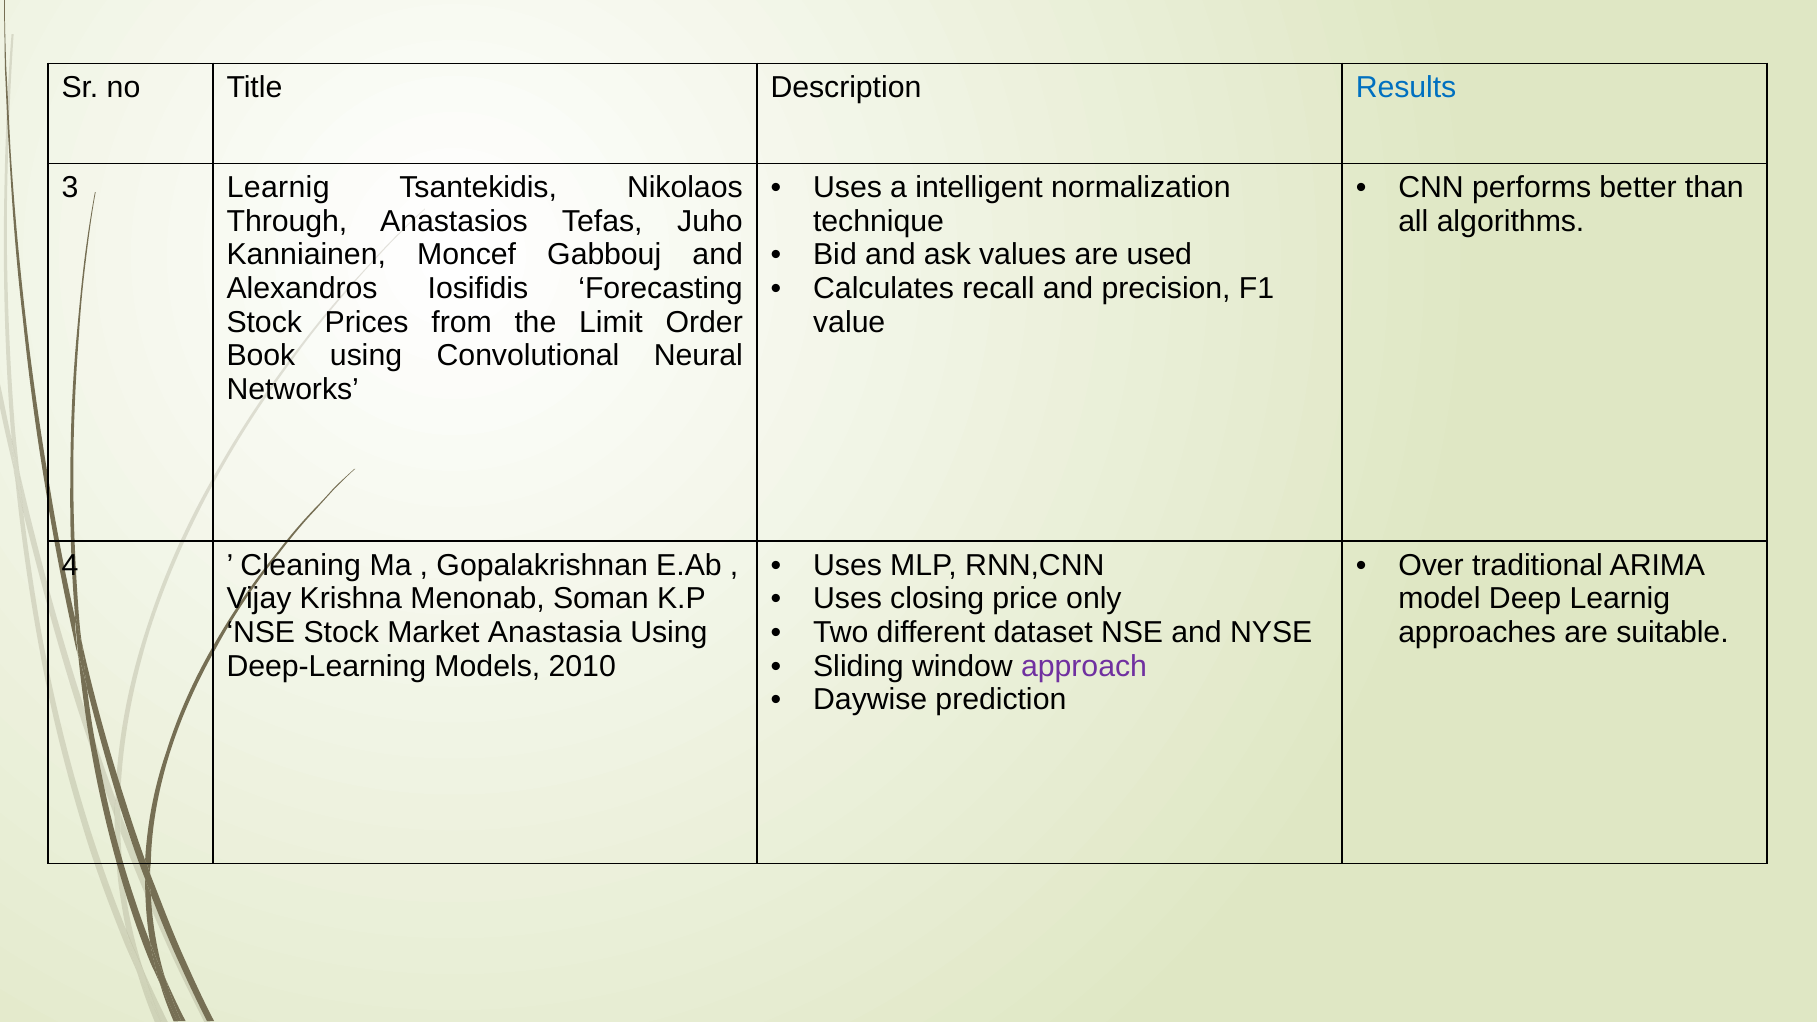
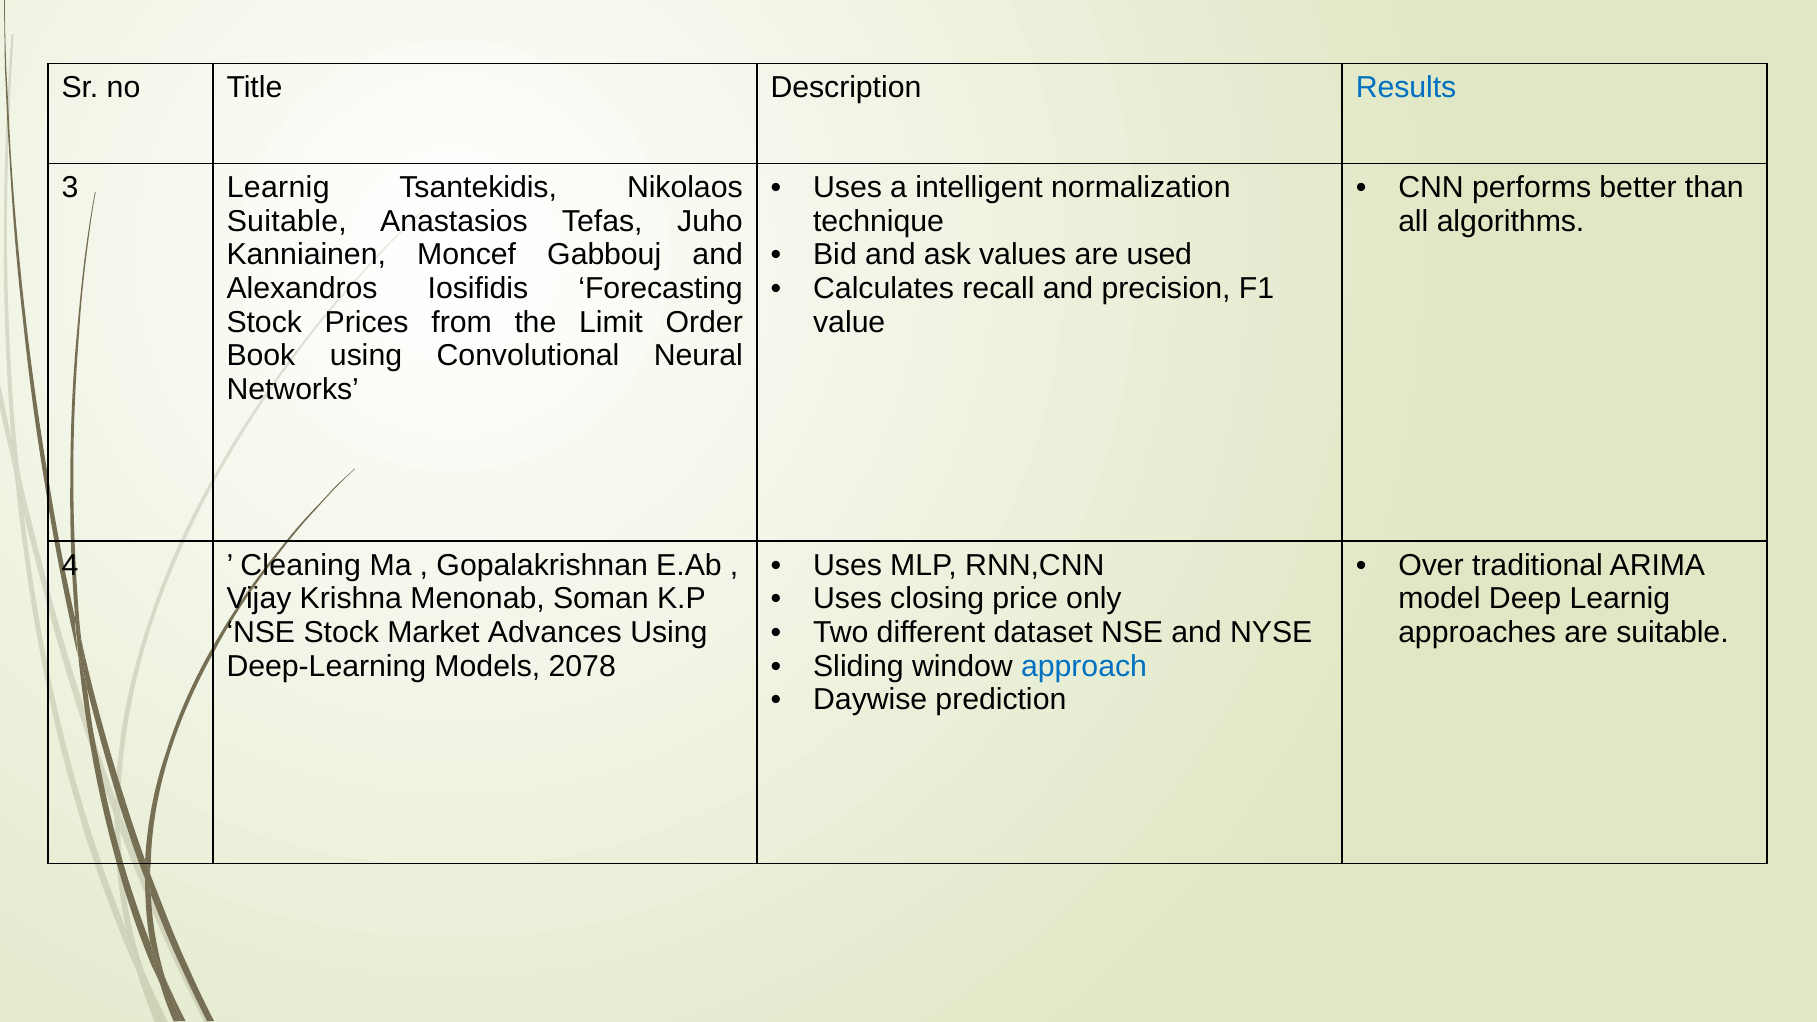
Through: Through -> Suitable (287, 221)
Anastasia: Anastasia -> Advances (555, 633)
2010: 2010 -> 2078 (582, 666)
approach colour: purple -> blue (1084, 666)
